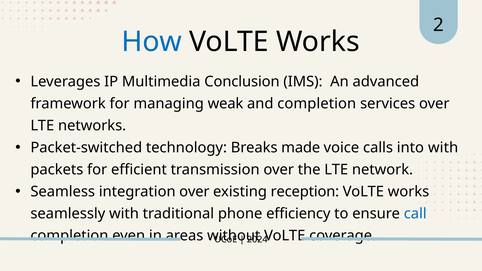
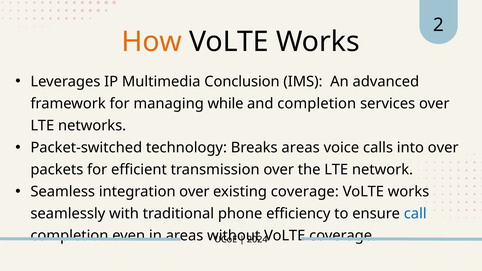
How colour: blue -> orange (152, 42)
weak: weak -> while (226, 104)
Breaks made: made -> areas (301, 148)
into with: with -> over (443, 148)
existing reception: reception -> coverage (305, 192)
